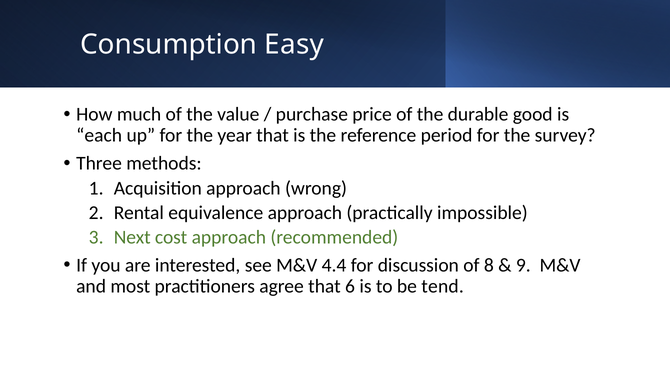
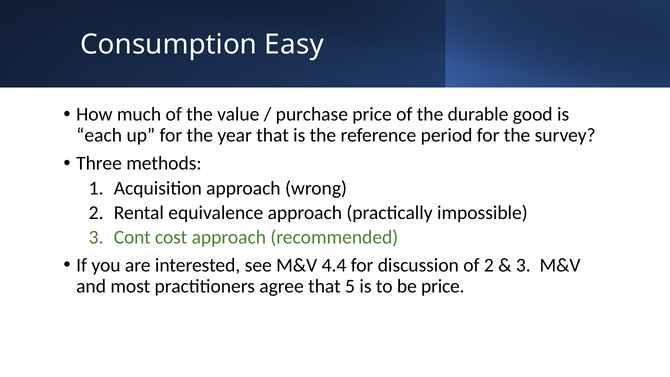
Next: Next -> Cont (132, 237)
of 8: 8 -> 2 (489, 265)
9: 9 -> 3 (523, 265)
6: 6 -> 5 (350, 286)
be tend: tend -> price (443, 286)
